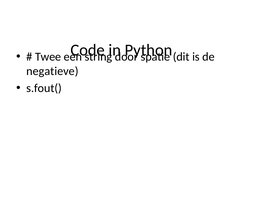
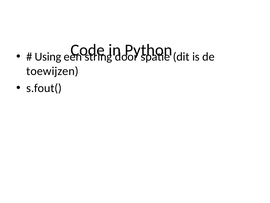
Twee: Twee -> Using (48, 57)
negatieve: negatieve -> toewijzen (52, 71)
